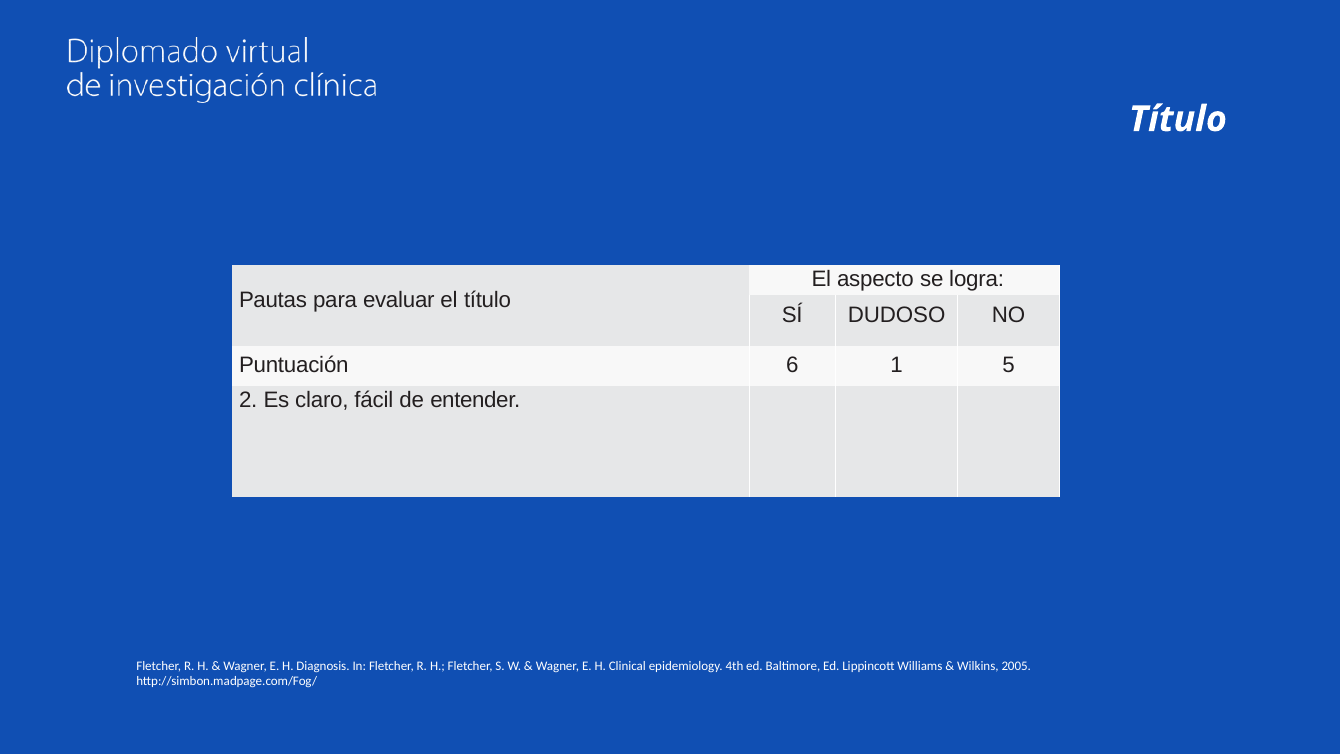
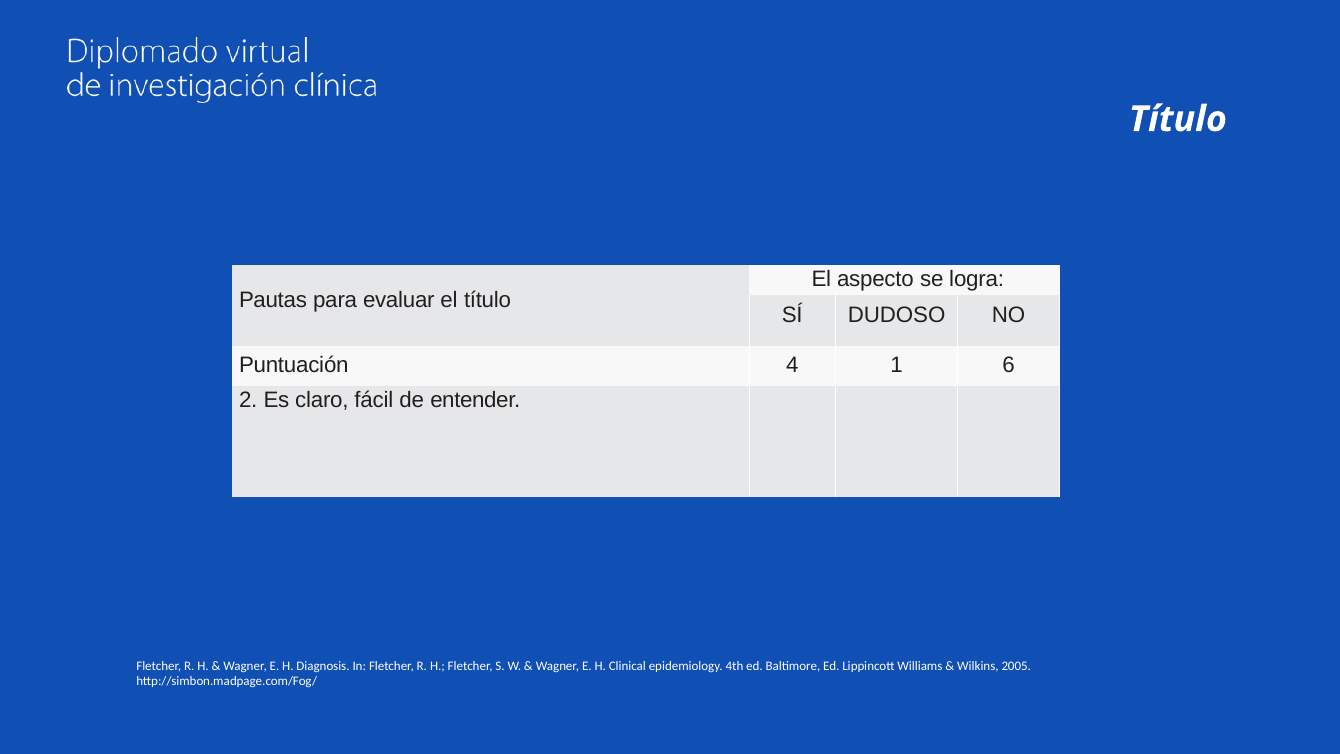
6: 6 -> 4 (792, 365)
5: 5 -> 6 (1009, 365)
